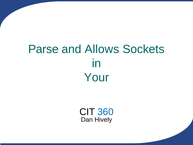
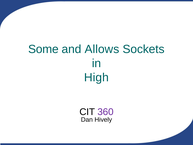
Parse: Parse -> Some (43, 49)
Your: Your -> High (96, 77)
360 colour: blue -> purple (106, 112)
